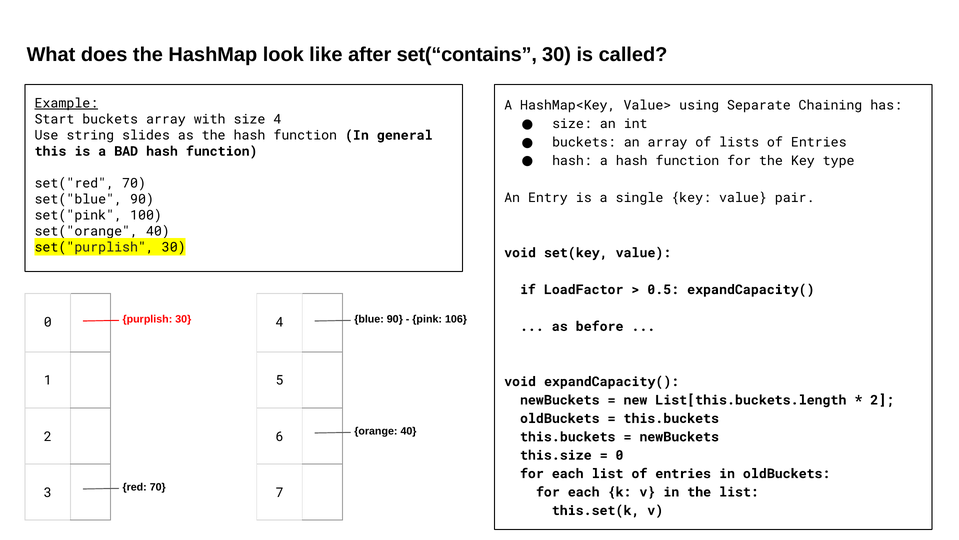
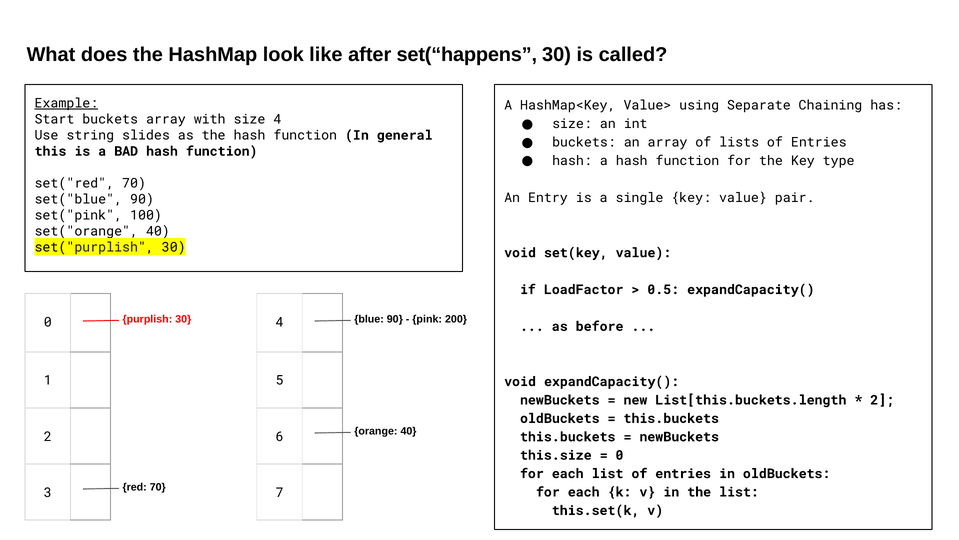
set(“contains: set(“contains -> set(“happens (467, 55)
106: 106 -> 200 (456, 319)
